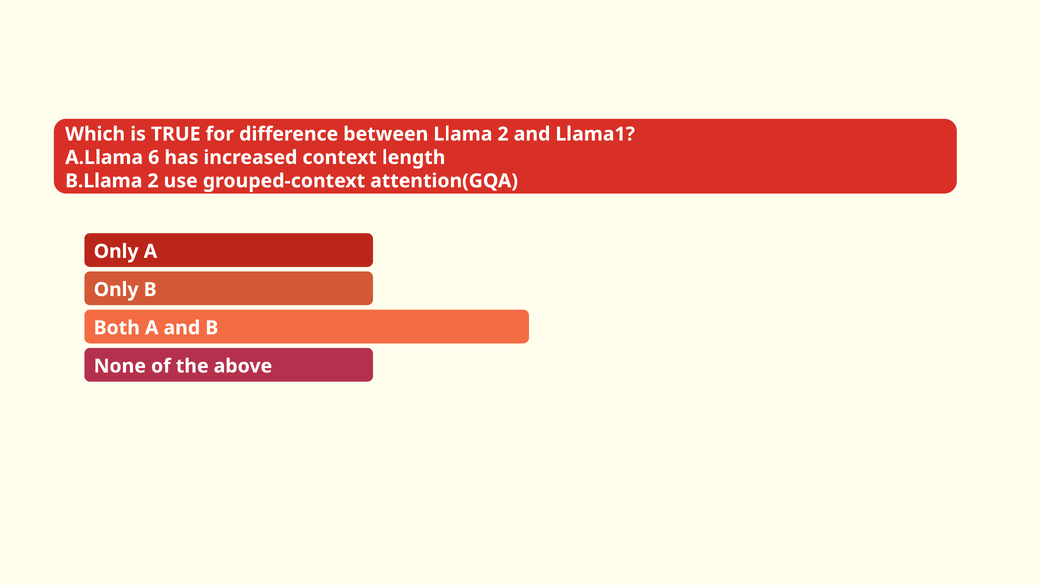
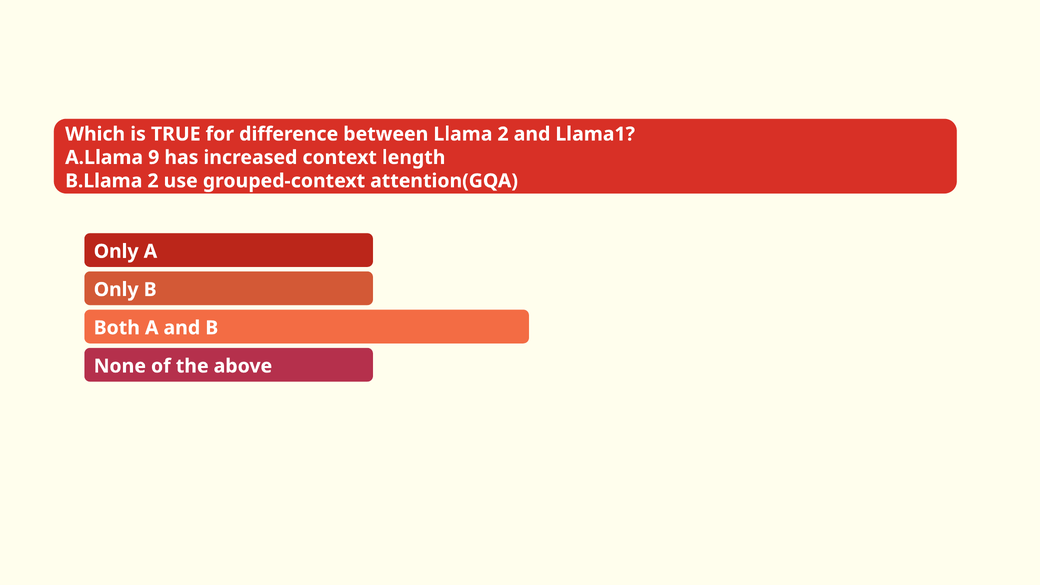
6: 6 -> 9 (154, 158)
